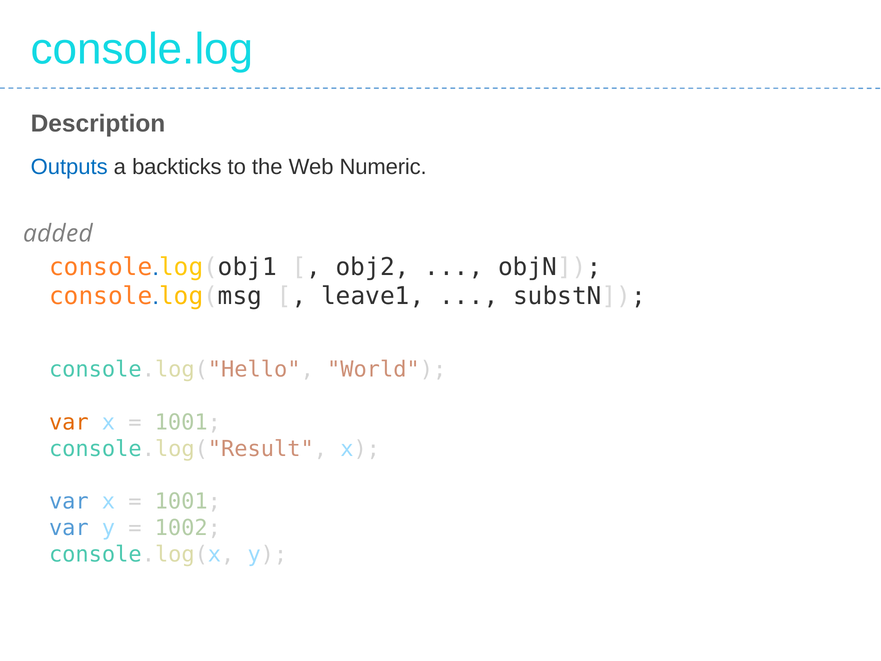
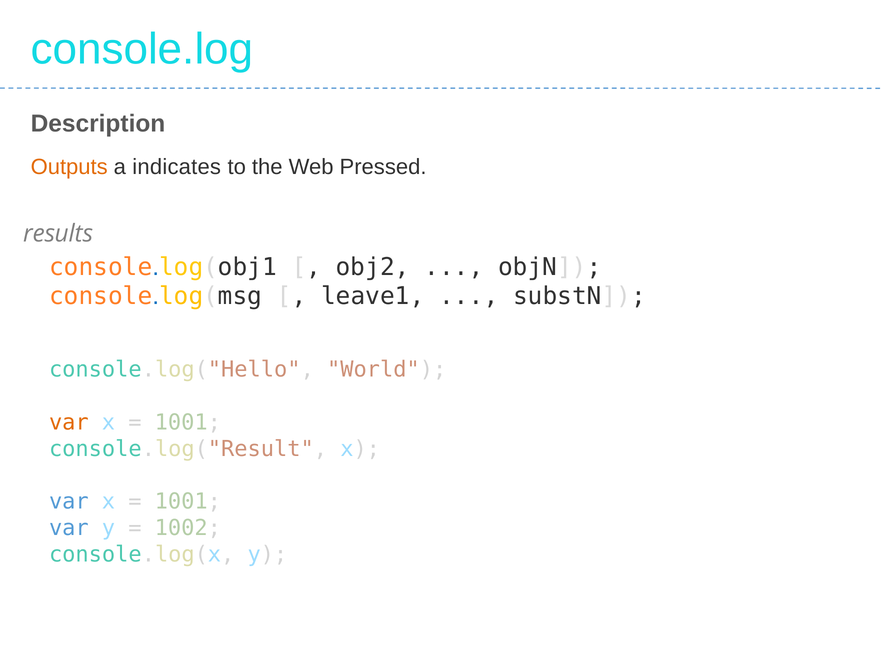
Outputs colour: blue -> orange (69, 167)
backticks: backticks -> indicates (177, 167)
Numeric: Numeric -> Pressed (383, 167)
added: added -> results (58, 234)
